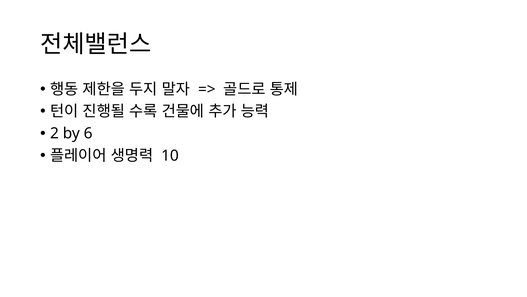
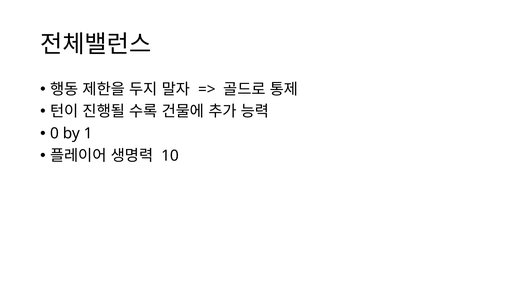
2: 2 -> 0 (54, 133)
6: 6 -> 1 (88, 133)
